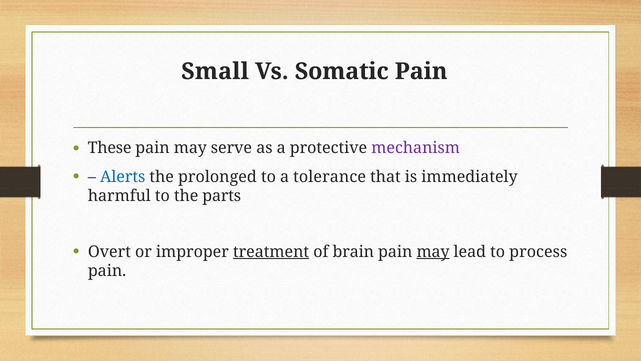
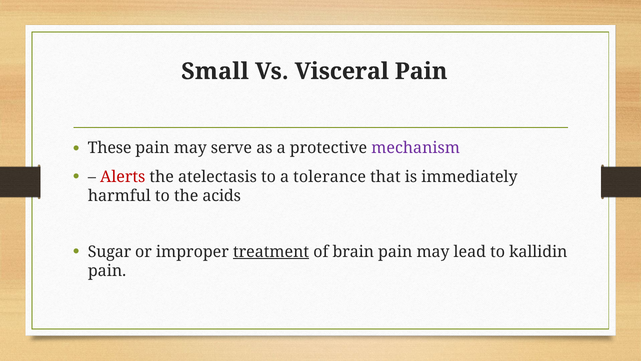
Somatic: Somatic -> Visceral (342, 71)
Alerts colour: blue -> red (123, 177)
prolonged: prolonged -> atelectasis (217, 177)
parts: parts -> acids (222, 196)
Overt: Overt -> Sugar (109, 251)
may underline: present -> none (433, 251)
process: process -> kallidin (538, 251)
